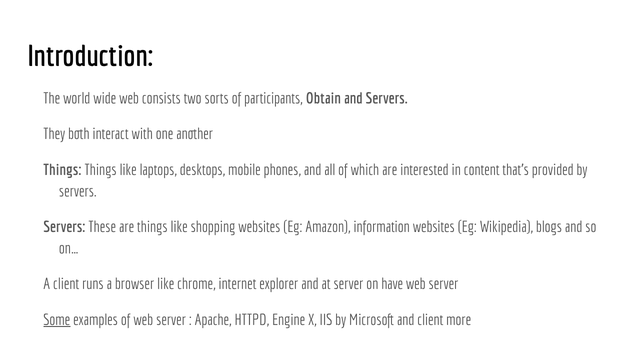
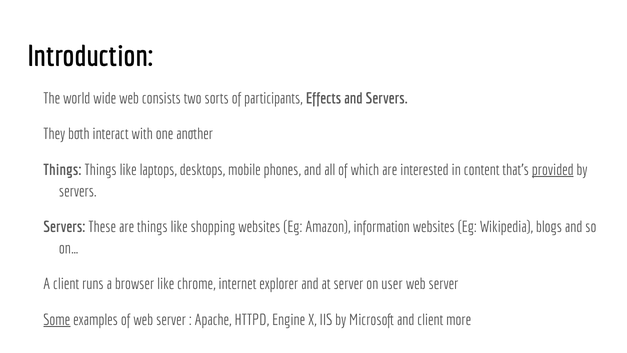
Obtain: Obtain -> Effects (324, 99)
provided underline: none -> present (553, 170)
have: have -> user (392, 284)
